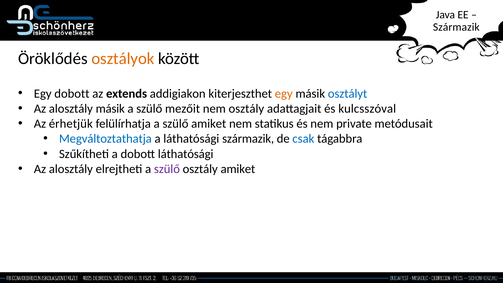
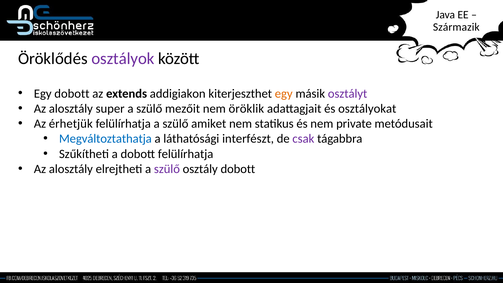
osztályok colour: orange -> purple (123, 59)
osztályt colour: blue -> purple (348, 93)
alosztály másik: másik -> super (110, 109)
nem osztály: osztály -> öröklik (246, 109)
kulcsszóval: kulcsszóval -> osztályokat (367, 109)
láthatósági származik: származik -> interfészt (248, 139)
csak colour: blue -> purple (303, 139)
dobott láthatósági: láthatósági -> felülírhatja (186, 154)
osztály amiket: amiket -> dobott (238, 169)
